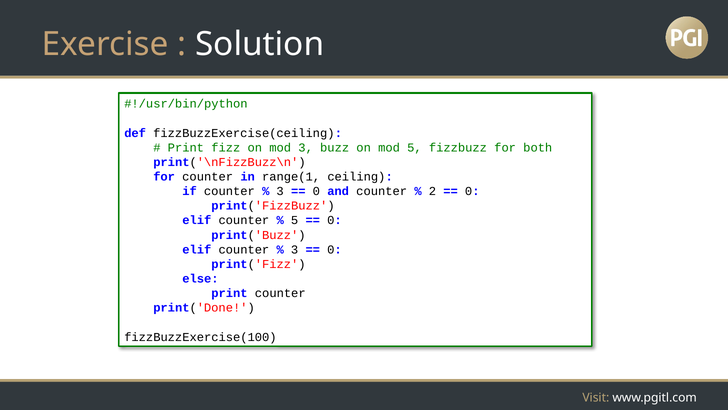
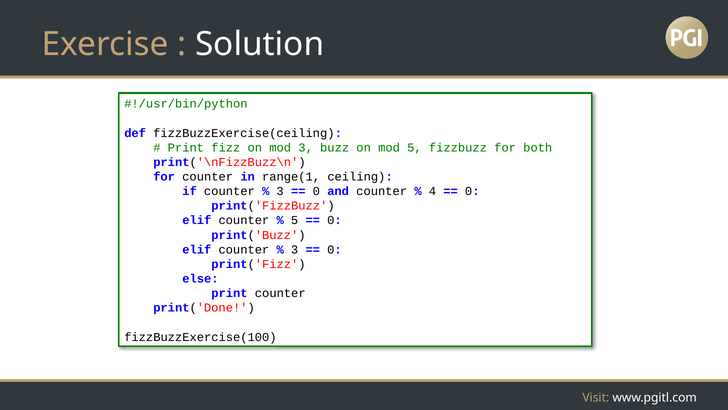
2: 2 -> 4 (432, 191)
